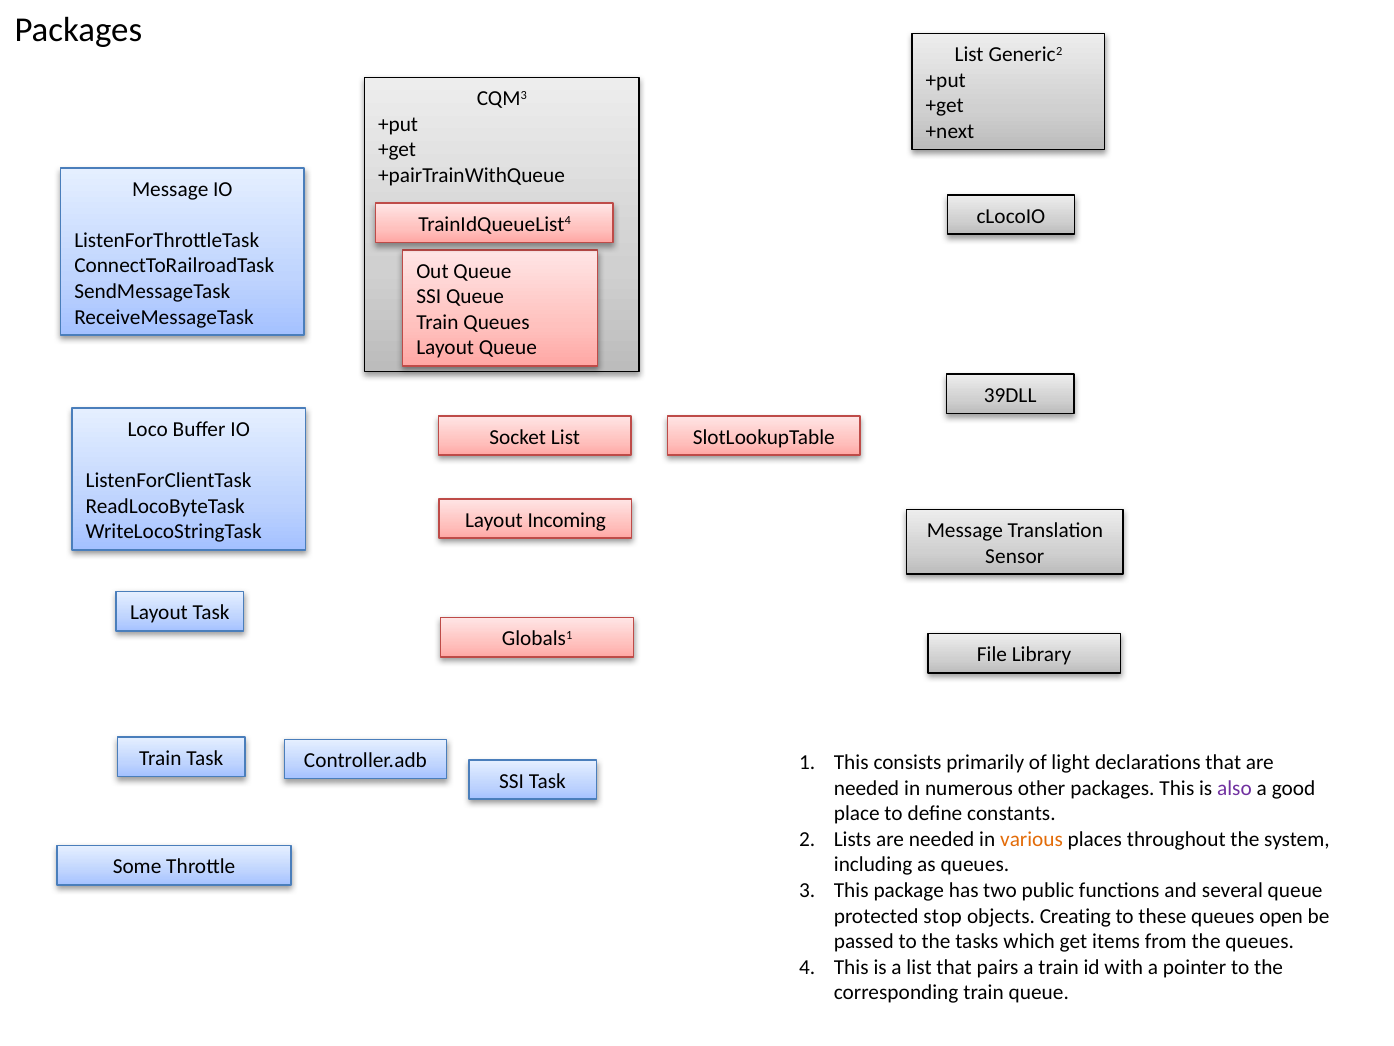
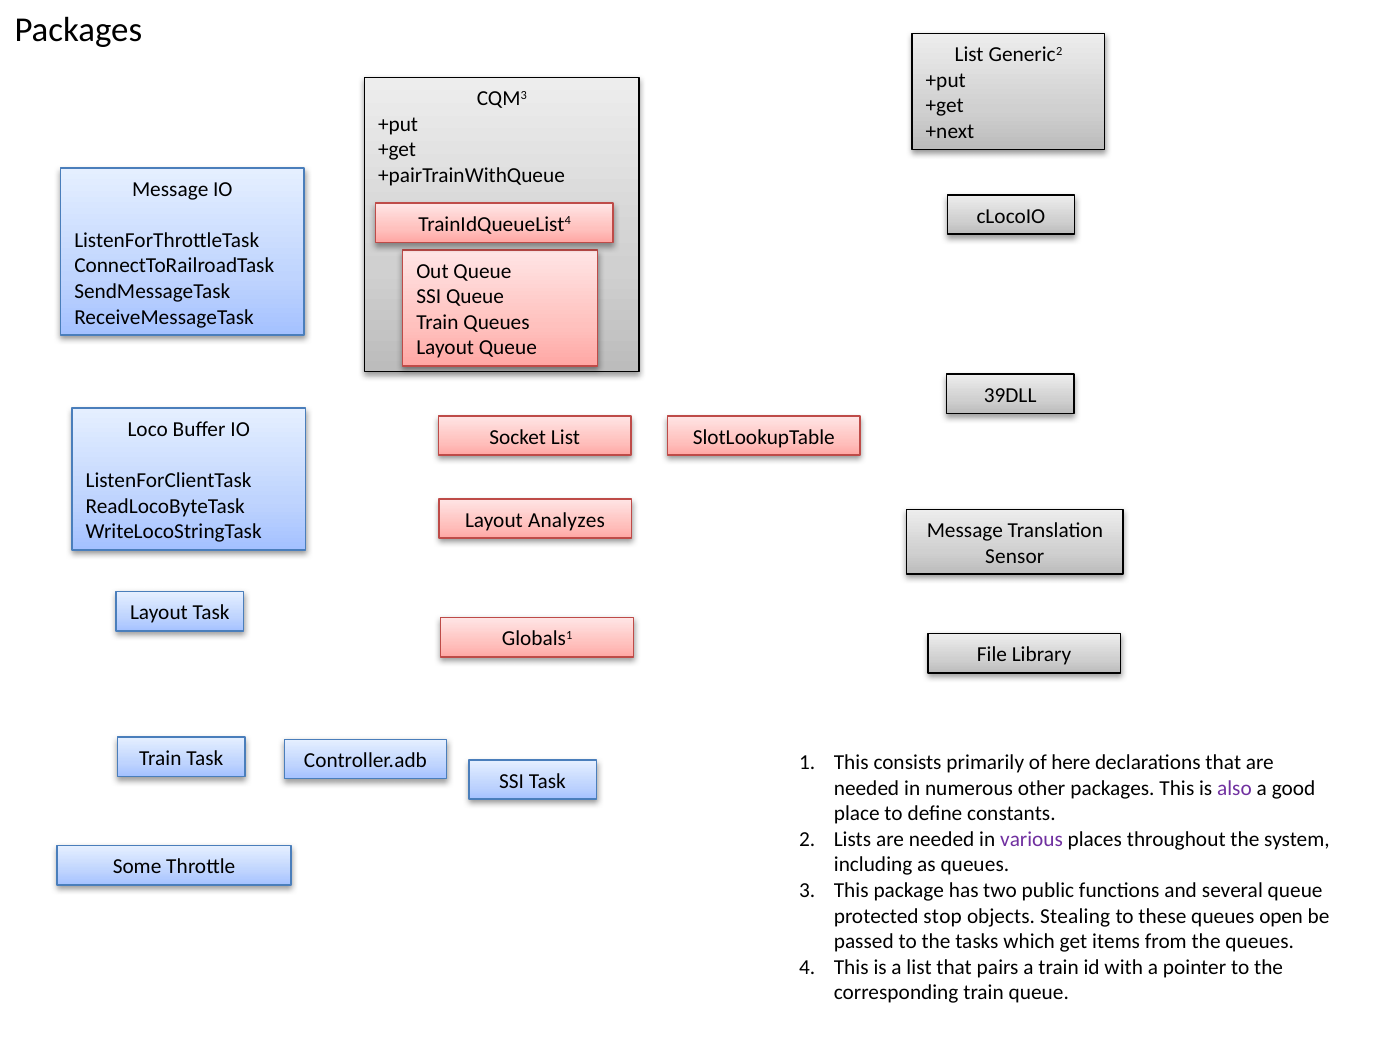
Incoming: Incoming -> Analyzes (567, 520)
light: light -> here (1071, 762)
various colour: orange -> purple (1032, 839)
Creating: Creating -> Stealing (1075, 916)
